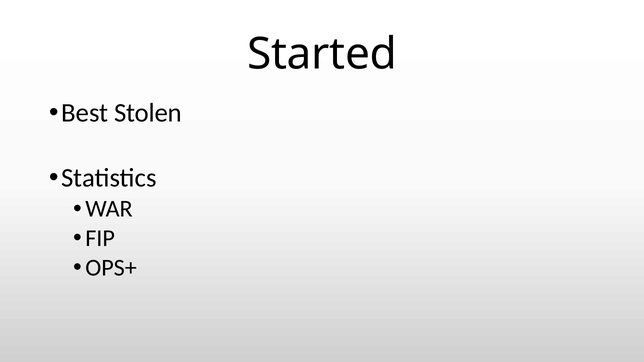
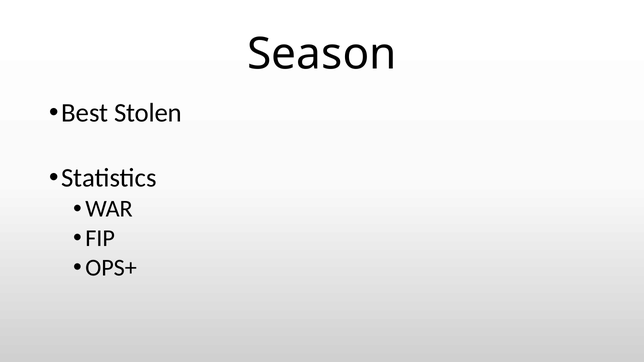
Started: Started -> Season (322, 54)
